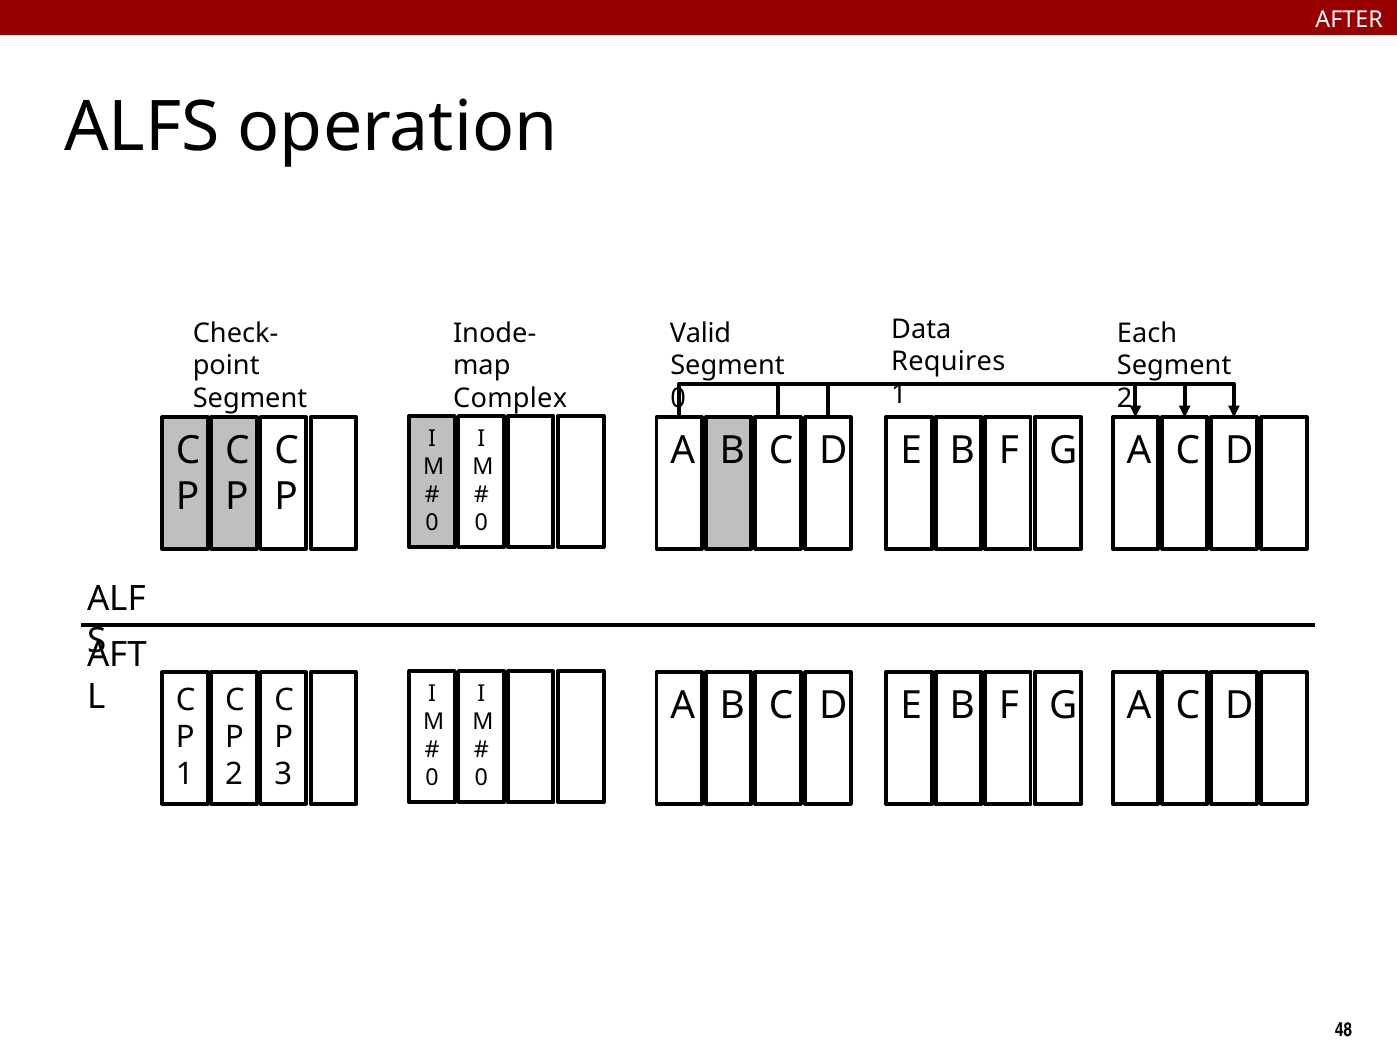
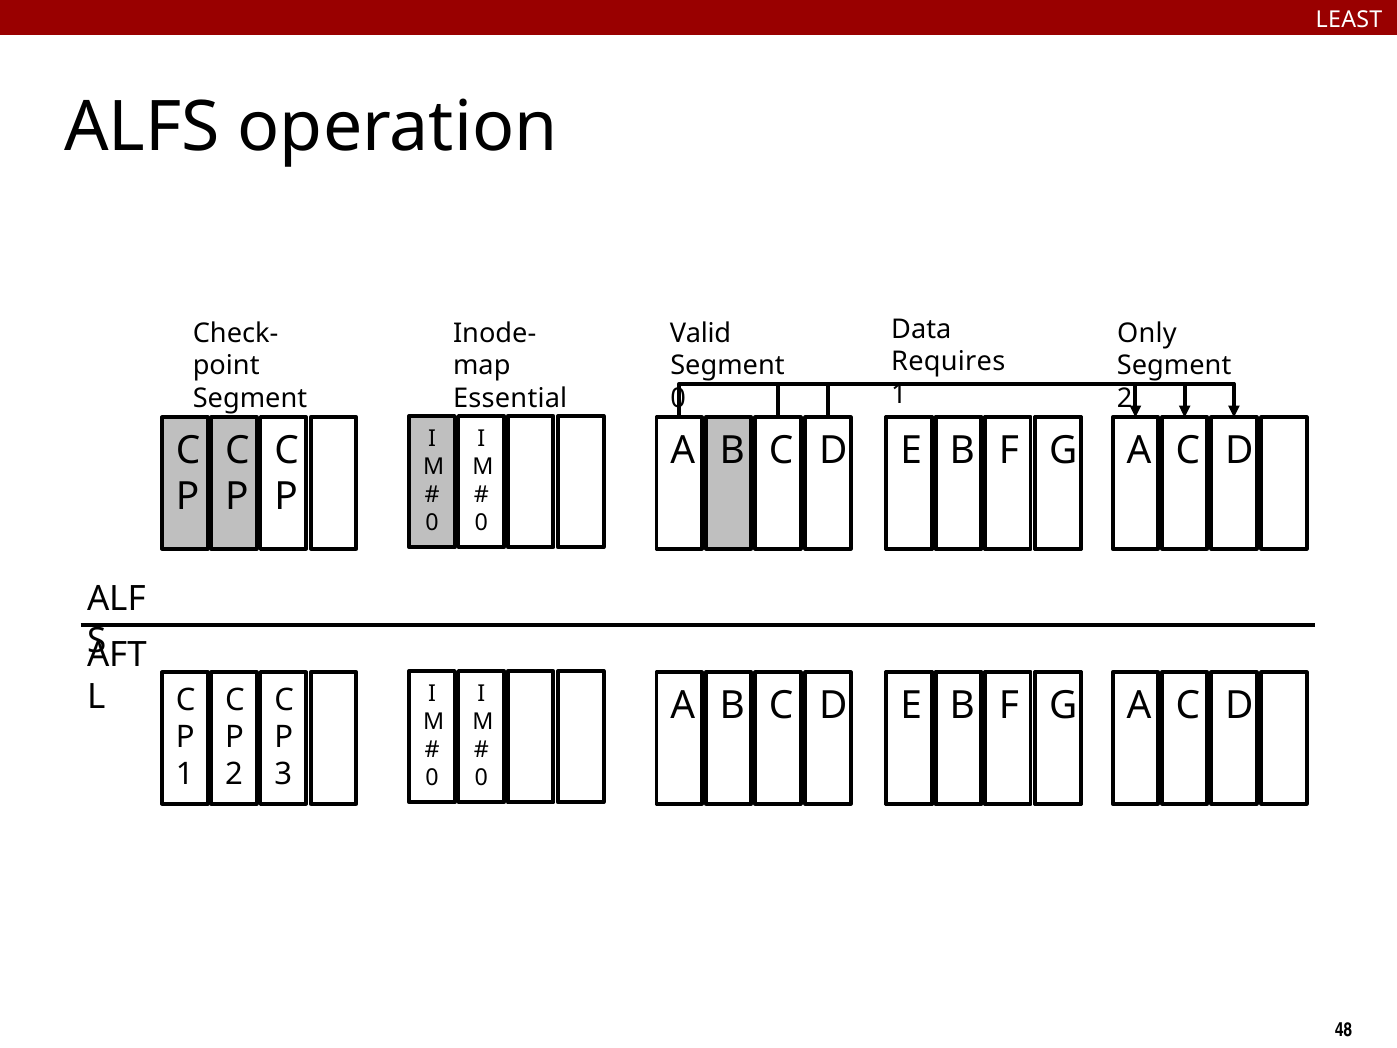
AFTER: AFTER -> LEAST (1349, 19)
Each: Each -> Only (1147, 333)
Complex: Complex -> Essential (510, 398)
